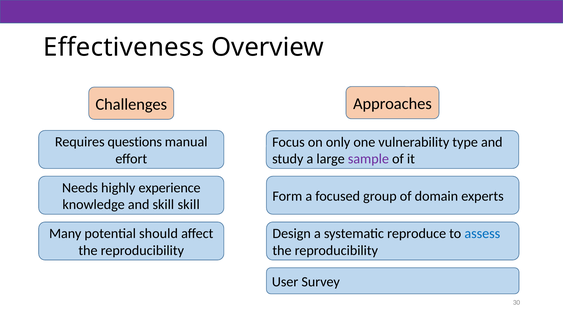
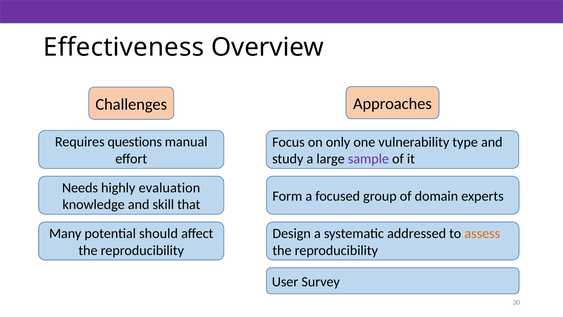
experience: experience -> evaluation (169, 188)
skill skill: skill -> that (189, 204)
reproduce: reproduce -> addressed (417, 233)
assess colour: blue -> orange (482, 233)
